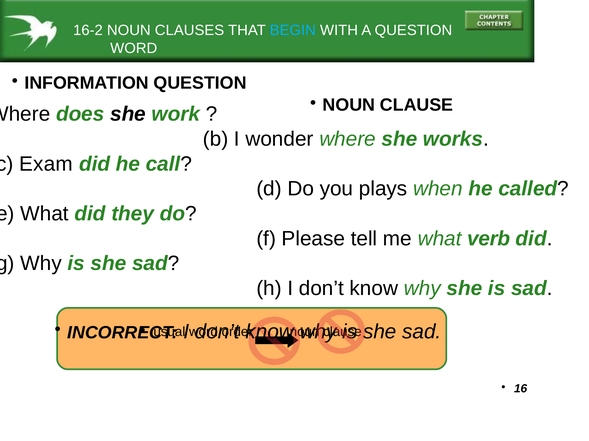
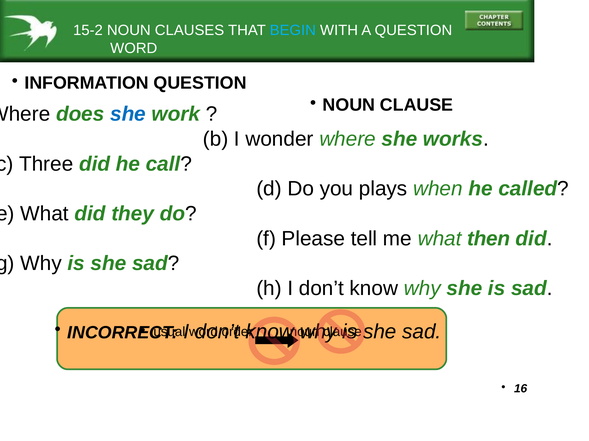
16-2: 16-2 -> 15-2 (88, 30)
she colour: black -> blue (128, 114)
Exam: Exam -> Three (46, 164)
verb: verb -> then (489, 239)
